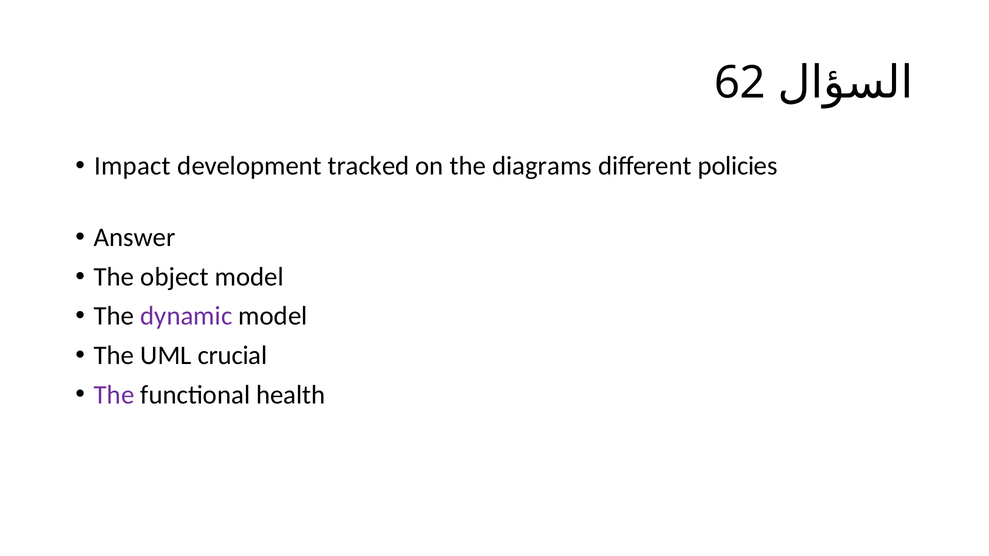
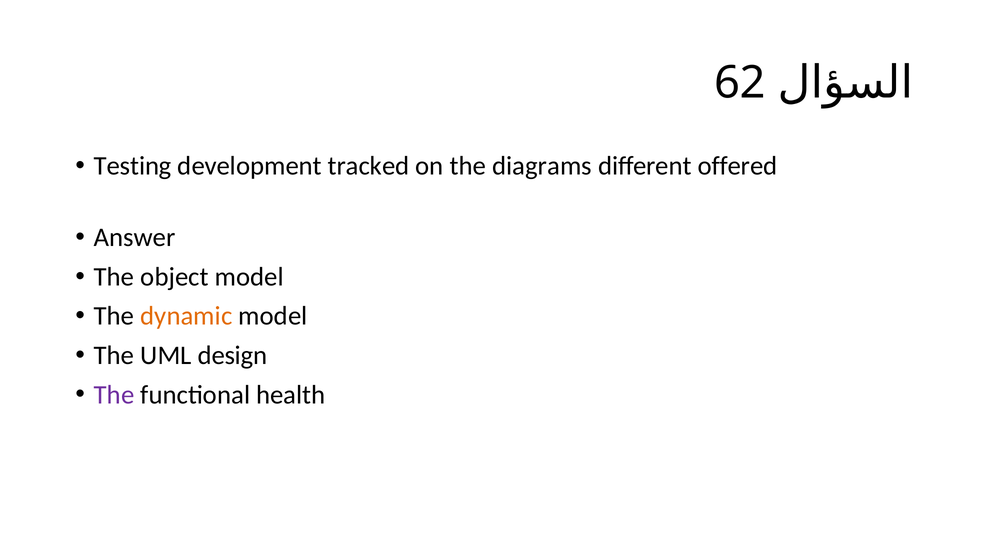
Impact: Impact -> Testing (133, 166)
policies: policies -> offered (738, 166)
dynamic colour: purple -> orange (186, 316)
crucial: crucial -> design (232, 356)
